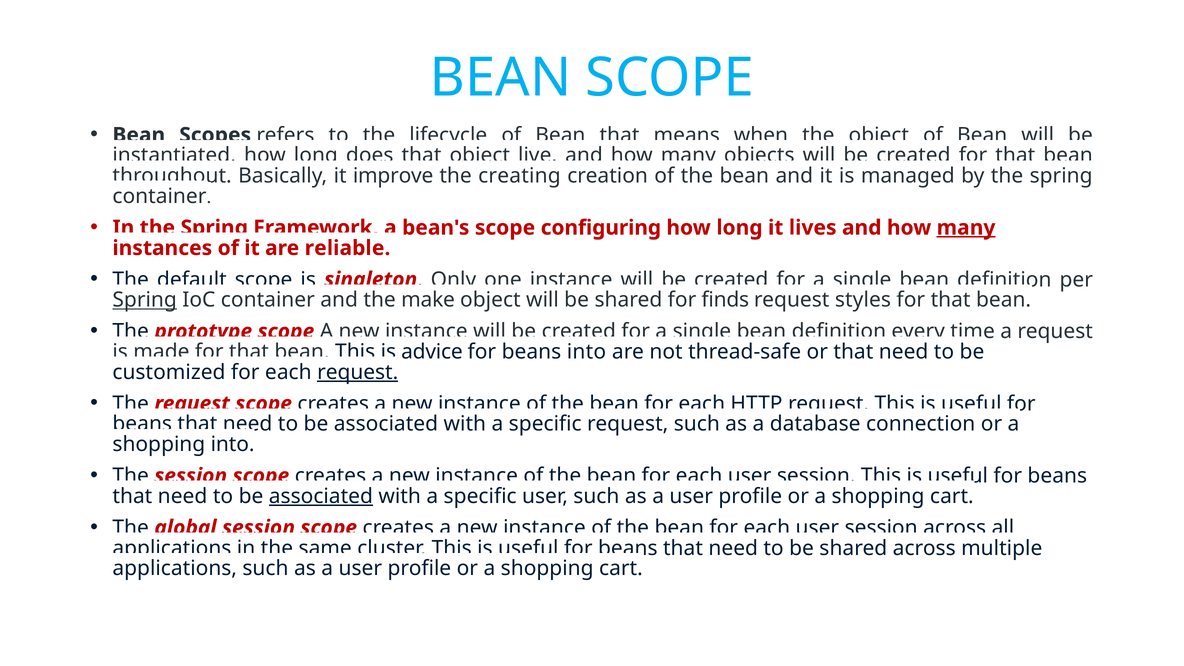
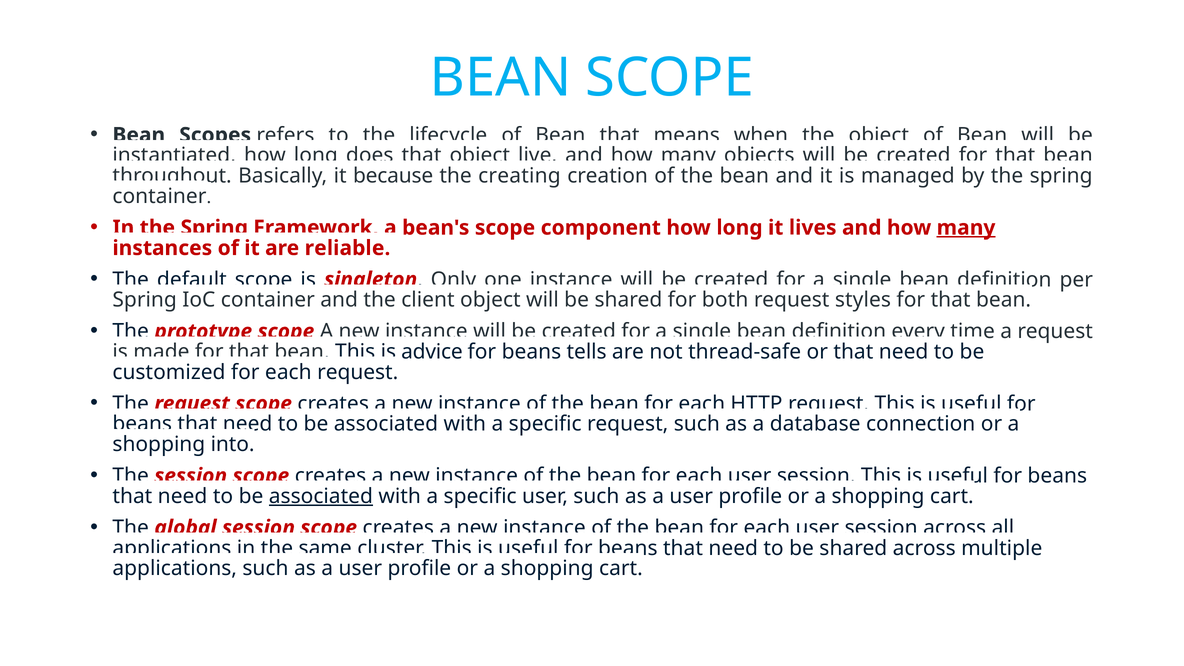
improve: improve -> because (393, 176)
configuring: configuring -> component (601, 228)
Spring underline: present -> none (145, 300)
make: make -> client (428, 300)
finds: finds -> both (725, 300)
beans into: into -> tells (587, 352)
request underline: present -> none (358, 372)
